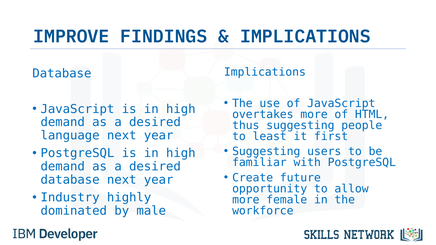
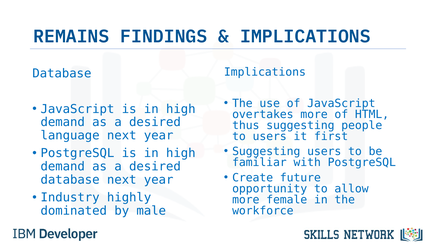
IMPROVE: IMPROVE -> REMAINS (71, 37)
to least: least -> users (270, 137)
